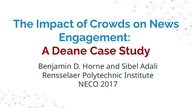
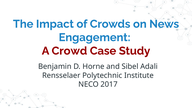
Deane: Deane -> Crowd (69, 51)
